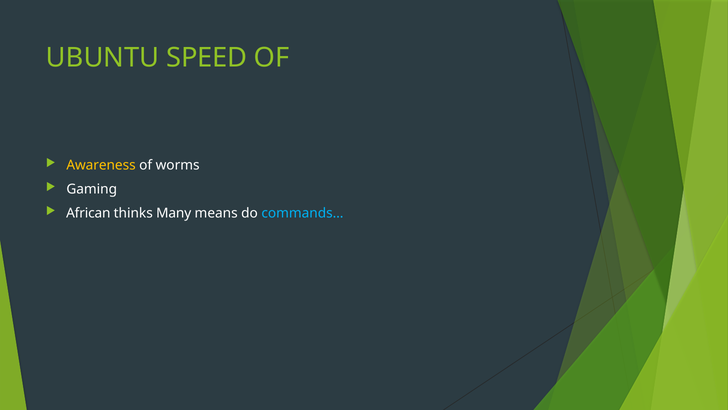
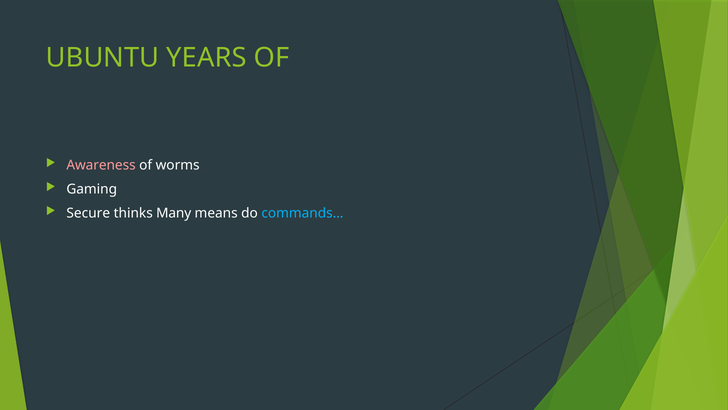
SPEED: SPEED -> YEARS (207, 57)
Awareness colour: yellow -> pink (101, 165)
African: African -> Secure (88, 213)
